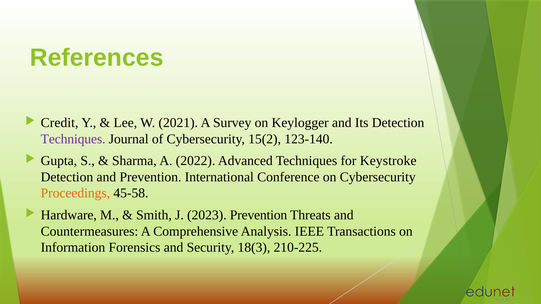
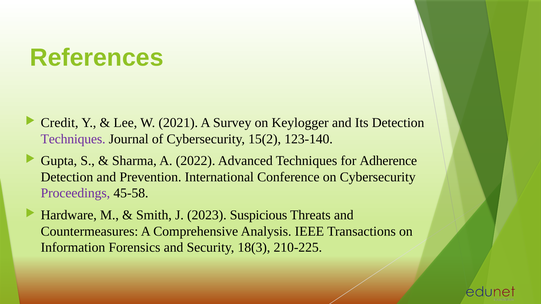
Keystroke: Keystroke -> Adherence (388, 161)
Proceedings colour: orange -> purple (75, 193)
2023 Prevention: Prevention -> Suspicious (259, 215)
